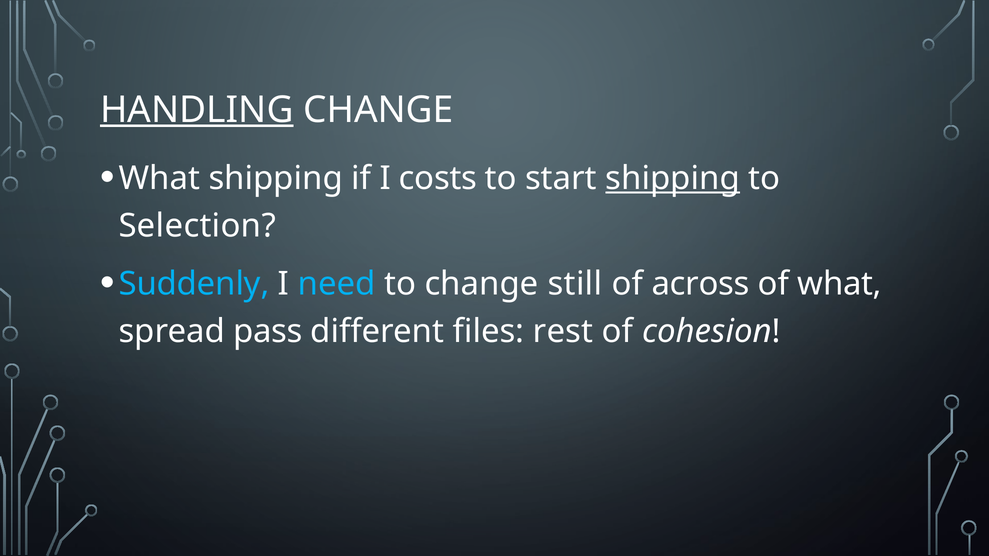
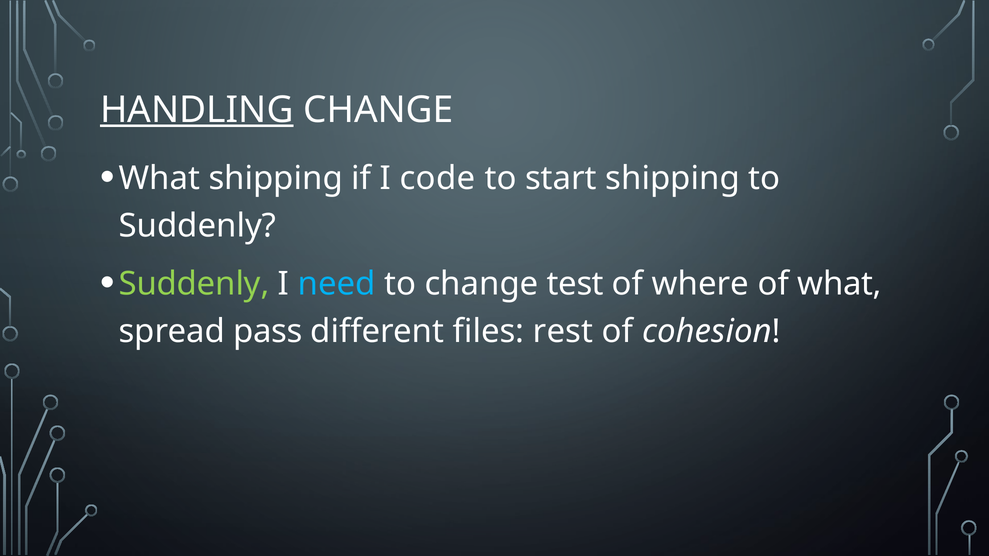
costs: costs -> code (438, 179)
shipping underline: present -> none (673, 179)
Selection: Selection -> Suddenly (197, 226)
Suddenly colour: light blue -> light green (194, 284)
still: still -> test (575, 284)
across: across -> where (700, 284)
